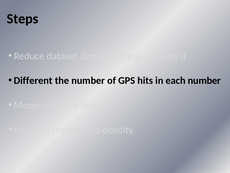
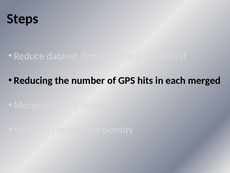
Different: Different -> Reducing (33, 80)
each number: number -> merged (204, 80)
